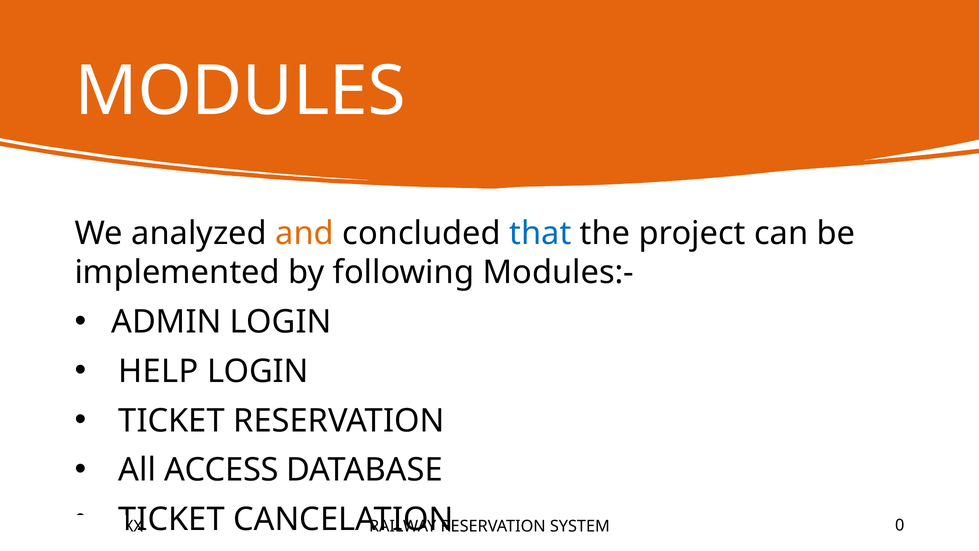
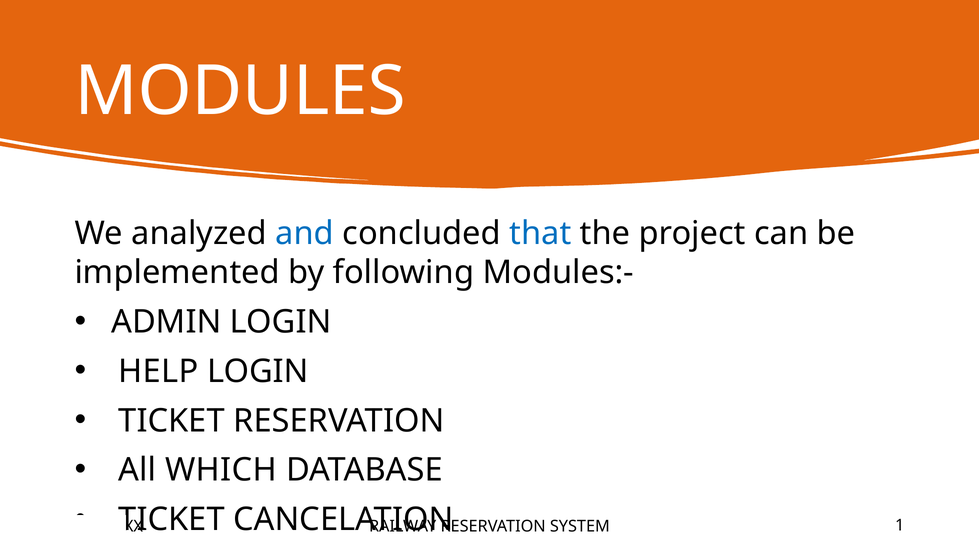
and colour: orange -> blue (305, 233)
ACCESS: ACCESS -> WHICH (221, 470)
0: 0 -> 1 (900, 525)
